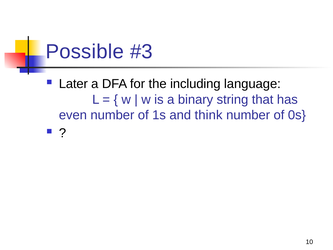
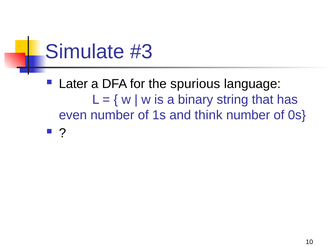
Possible: Possible -> Simulate (85, 52)
including: including -> spurious (195, 84)
